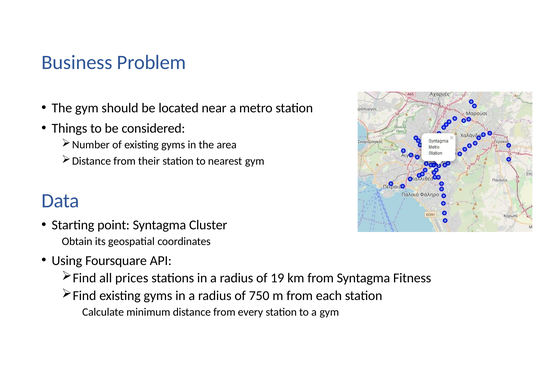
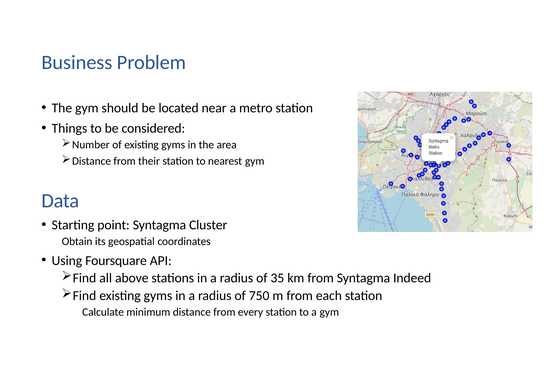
prices: prices -> above (132, 278)
19: 19 -> 35 (277, 278)
Fitness: Fitness -> Indeed (412, 278)
